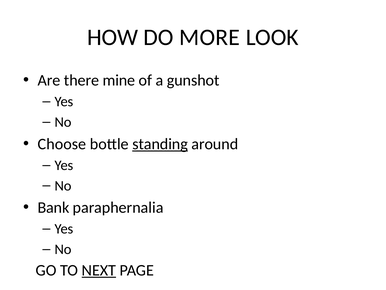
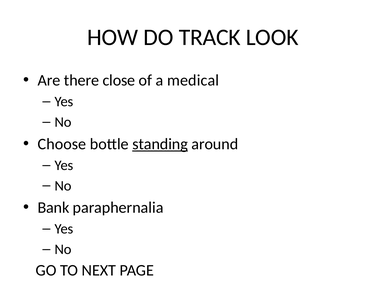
MORE: MORE -> TRACK (210, 37)
mine: mine -> close (119, 80)
gunshot: gunshot -> medical (193, 80)
NEXT underline: present -> none (99, 270)
